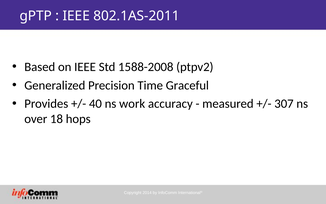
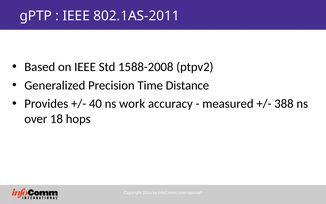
Graceful: Graceful -> Distance (187, 85)
307: 307 -> 388 (284, 104)
